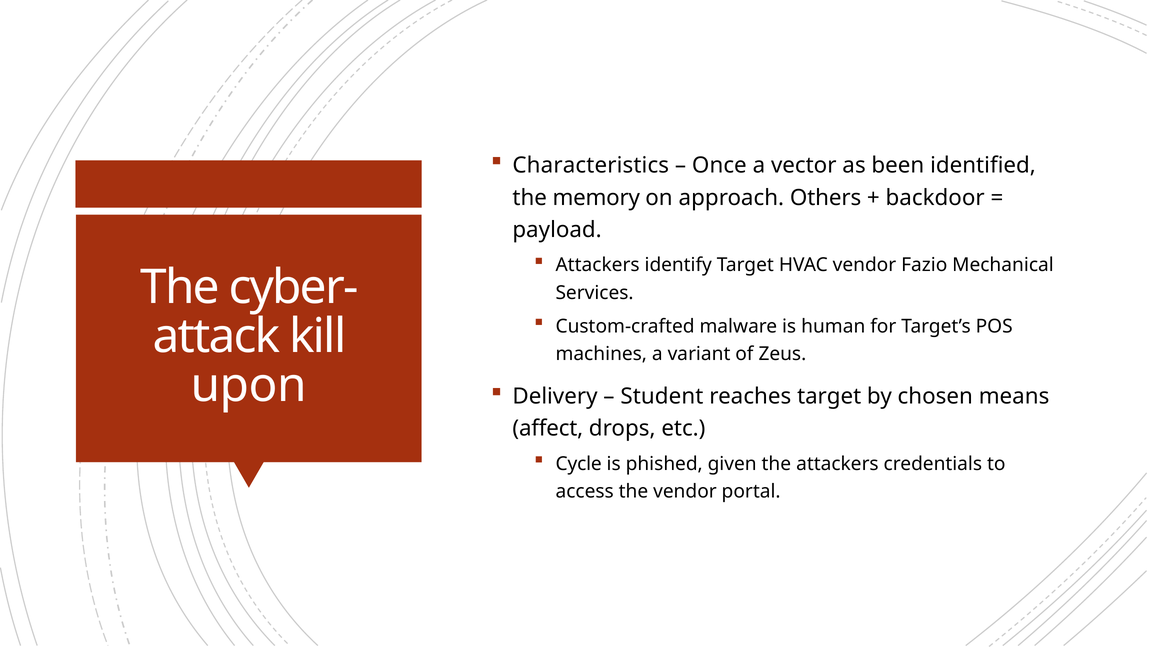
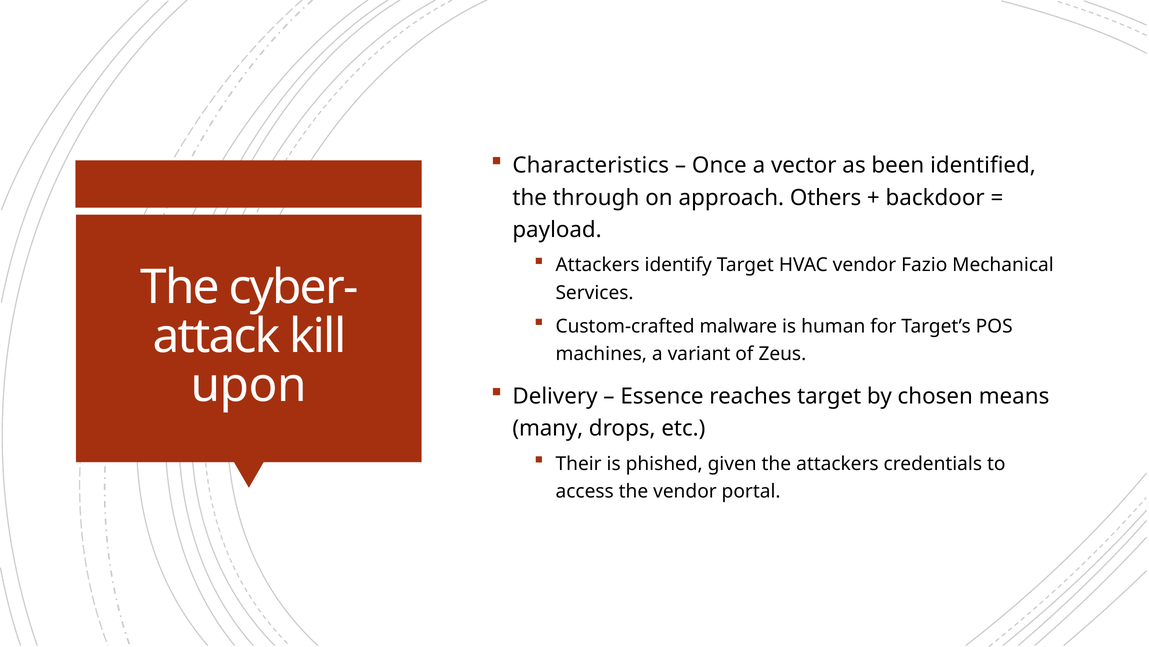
memory: memory -> through (596, 197)
Student: Student -> Essence (662, 396)
affect: affect -> many (548, 428)
Cycle: Cycle -> Their (579, 463)
